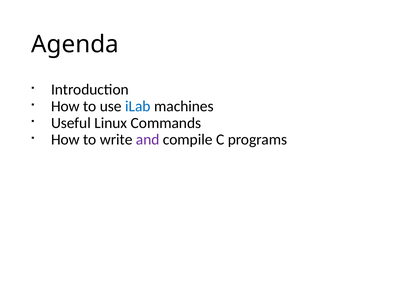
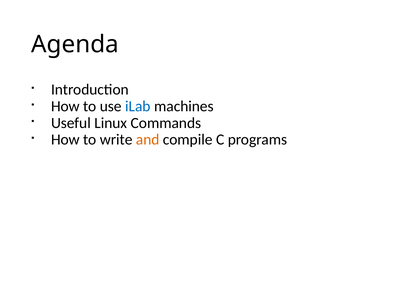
and colour: purple -> orange (148, 139)
